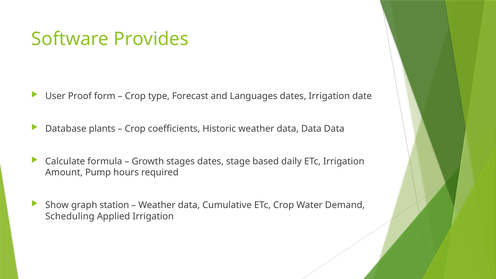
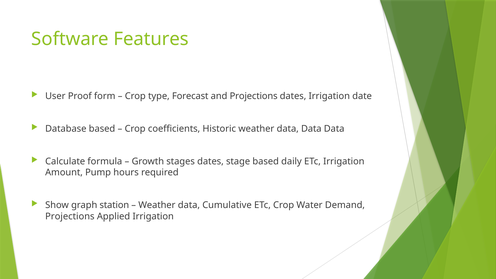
Provides: Provides -> Features (151, 39)
and Languages: Languages -> Projections (254, 96)
Database plants: plants -> based (102, 129)
Scheduling: Scheduling -> Projections (70, 216)
